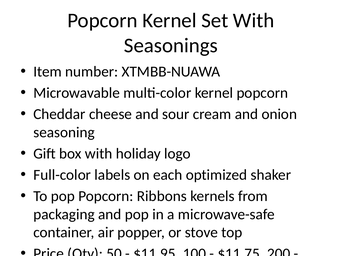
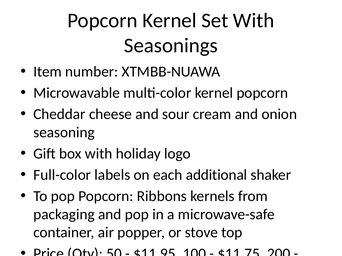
optimized: optimized -> additional (217, 175)
